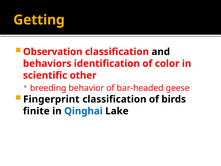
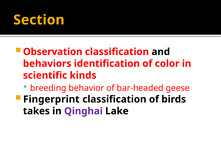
Getting: Getting -> Section (39, 20)
other: other -> kinds (83, 75)
finite: finite -> takes (36, 111)
Qinghai colour: blue -> purple (83, 111)
